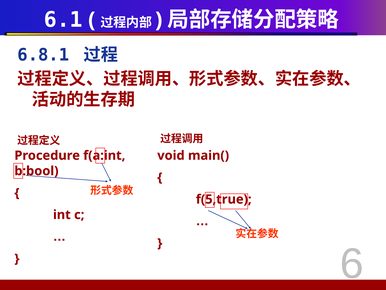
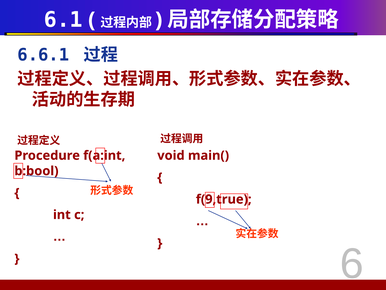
6.8.1: 6.8.1 -> 6.6.1 (43, 55)
f(5,true: f(5,true -> f(9,true (224, 199)
